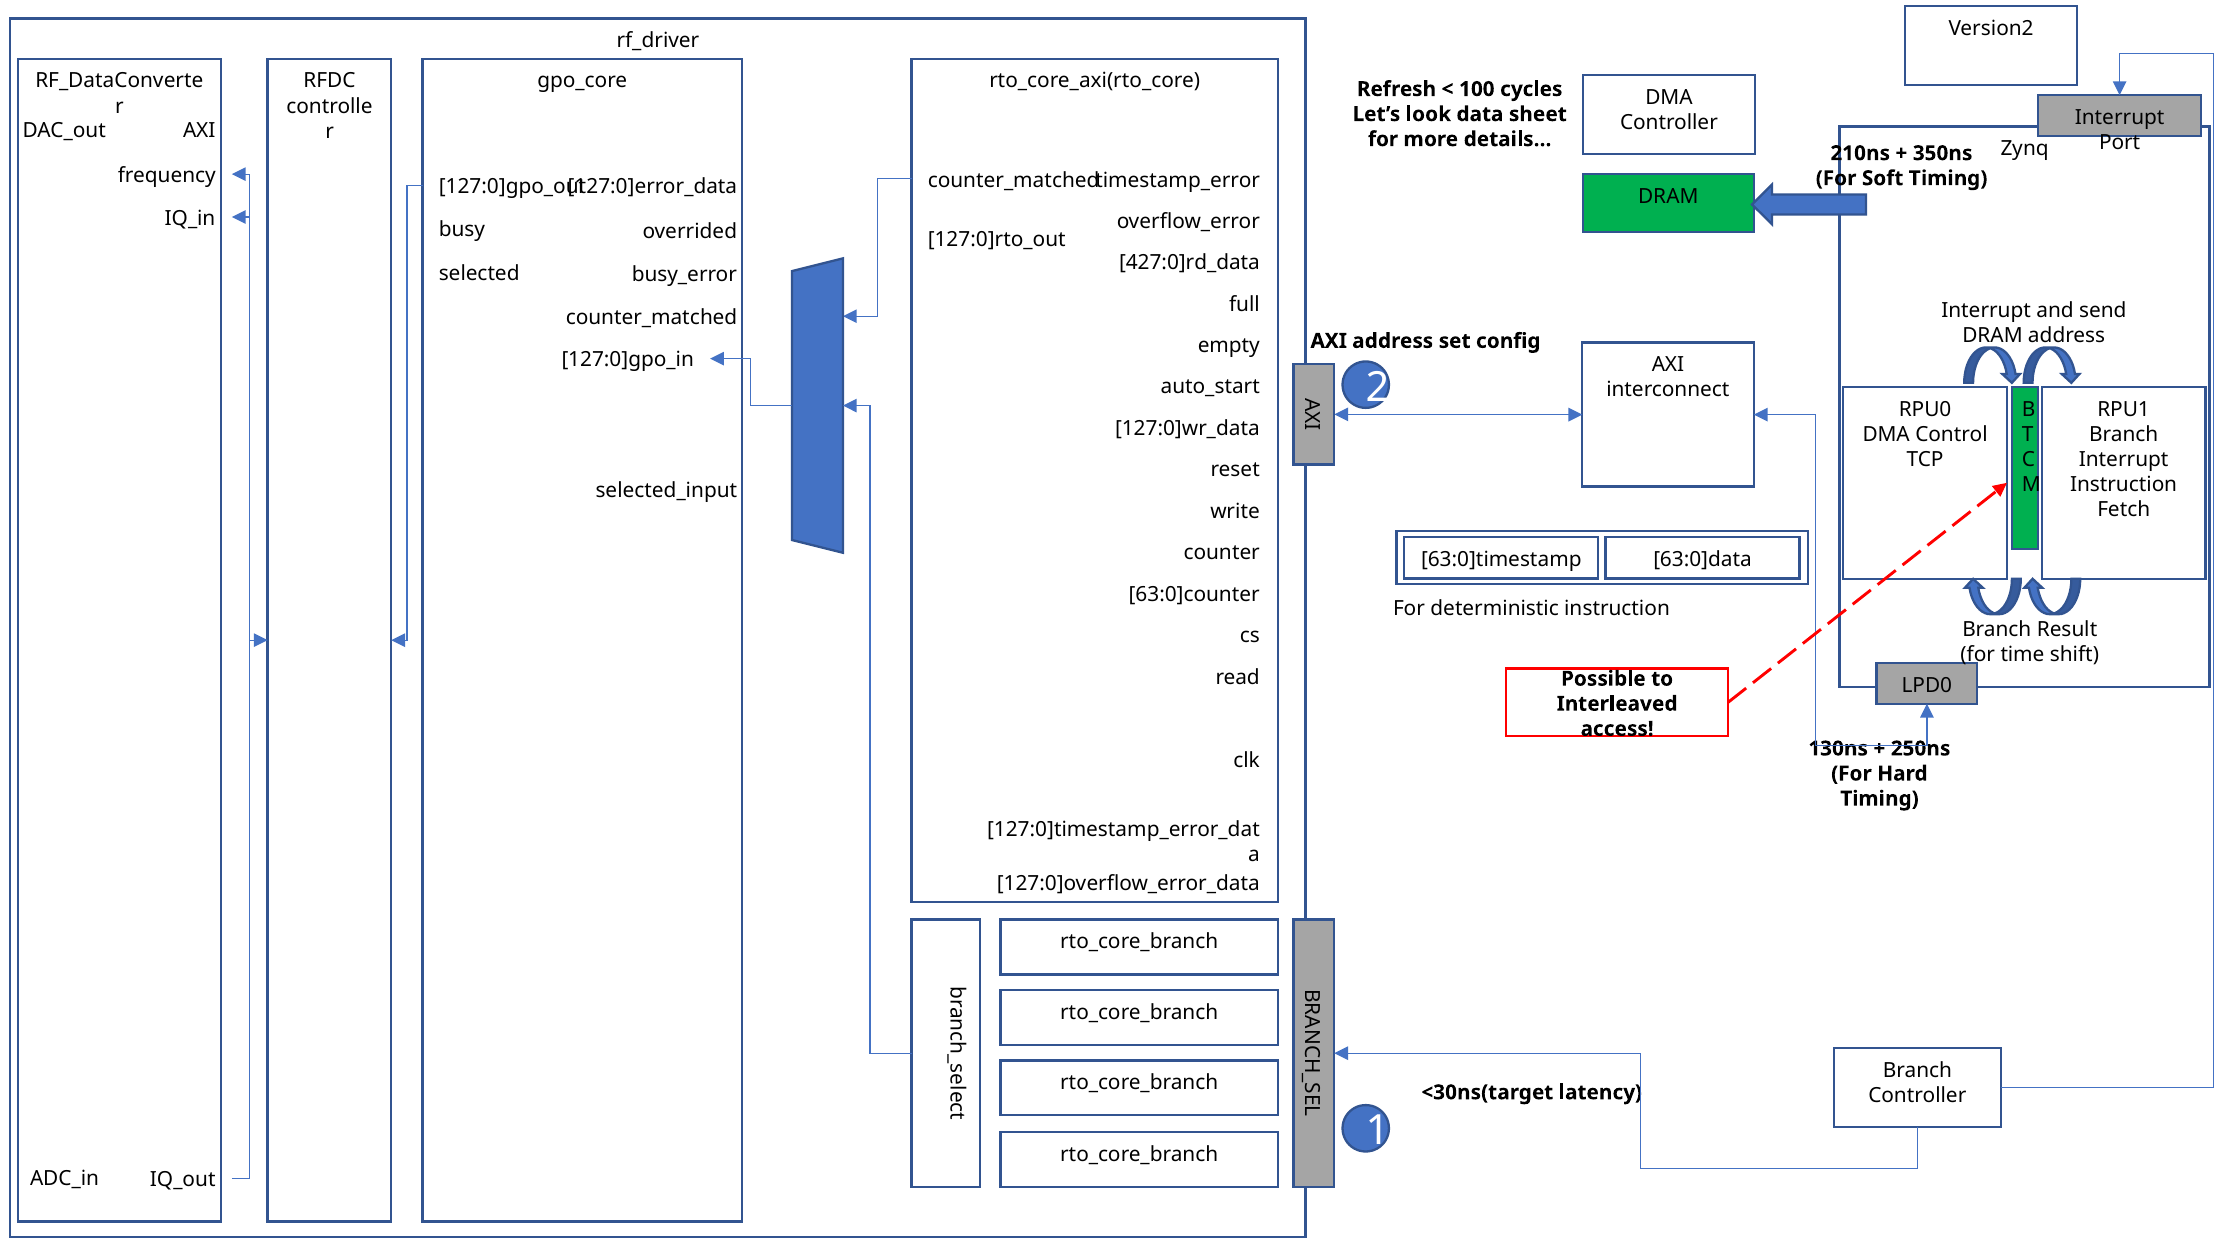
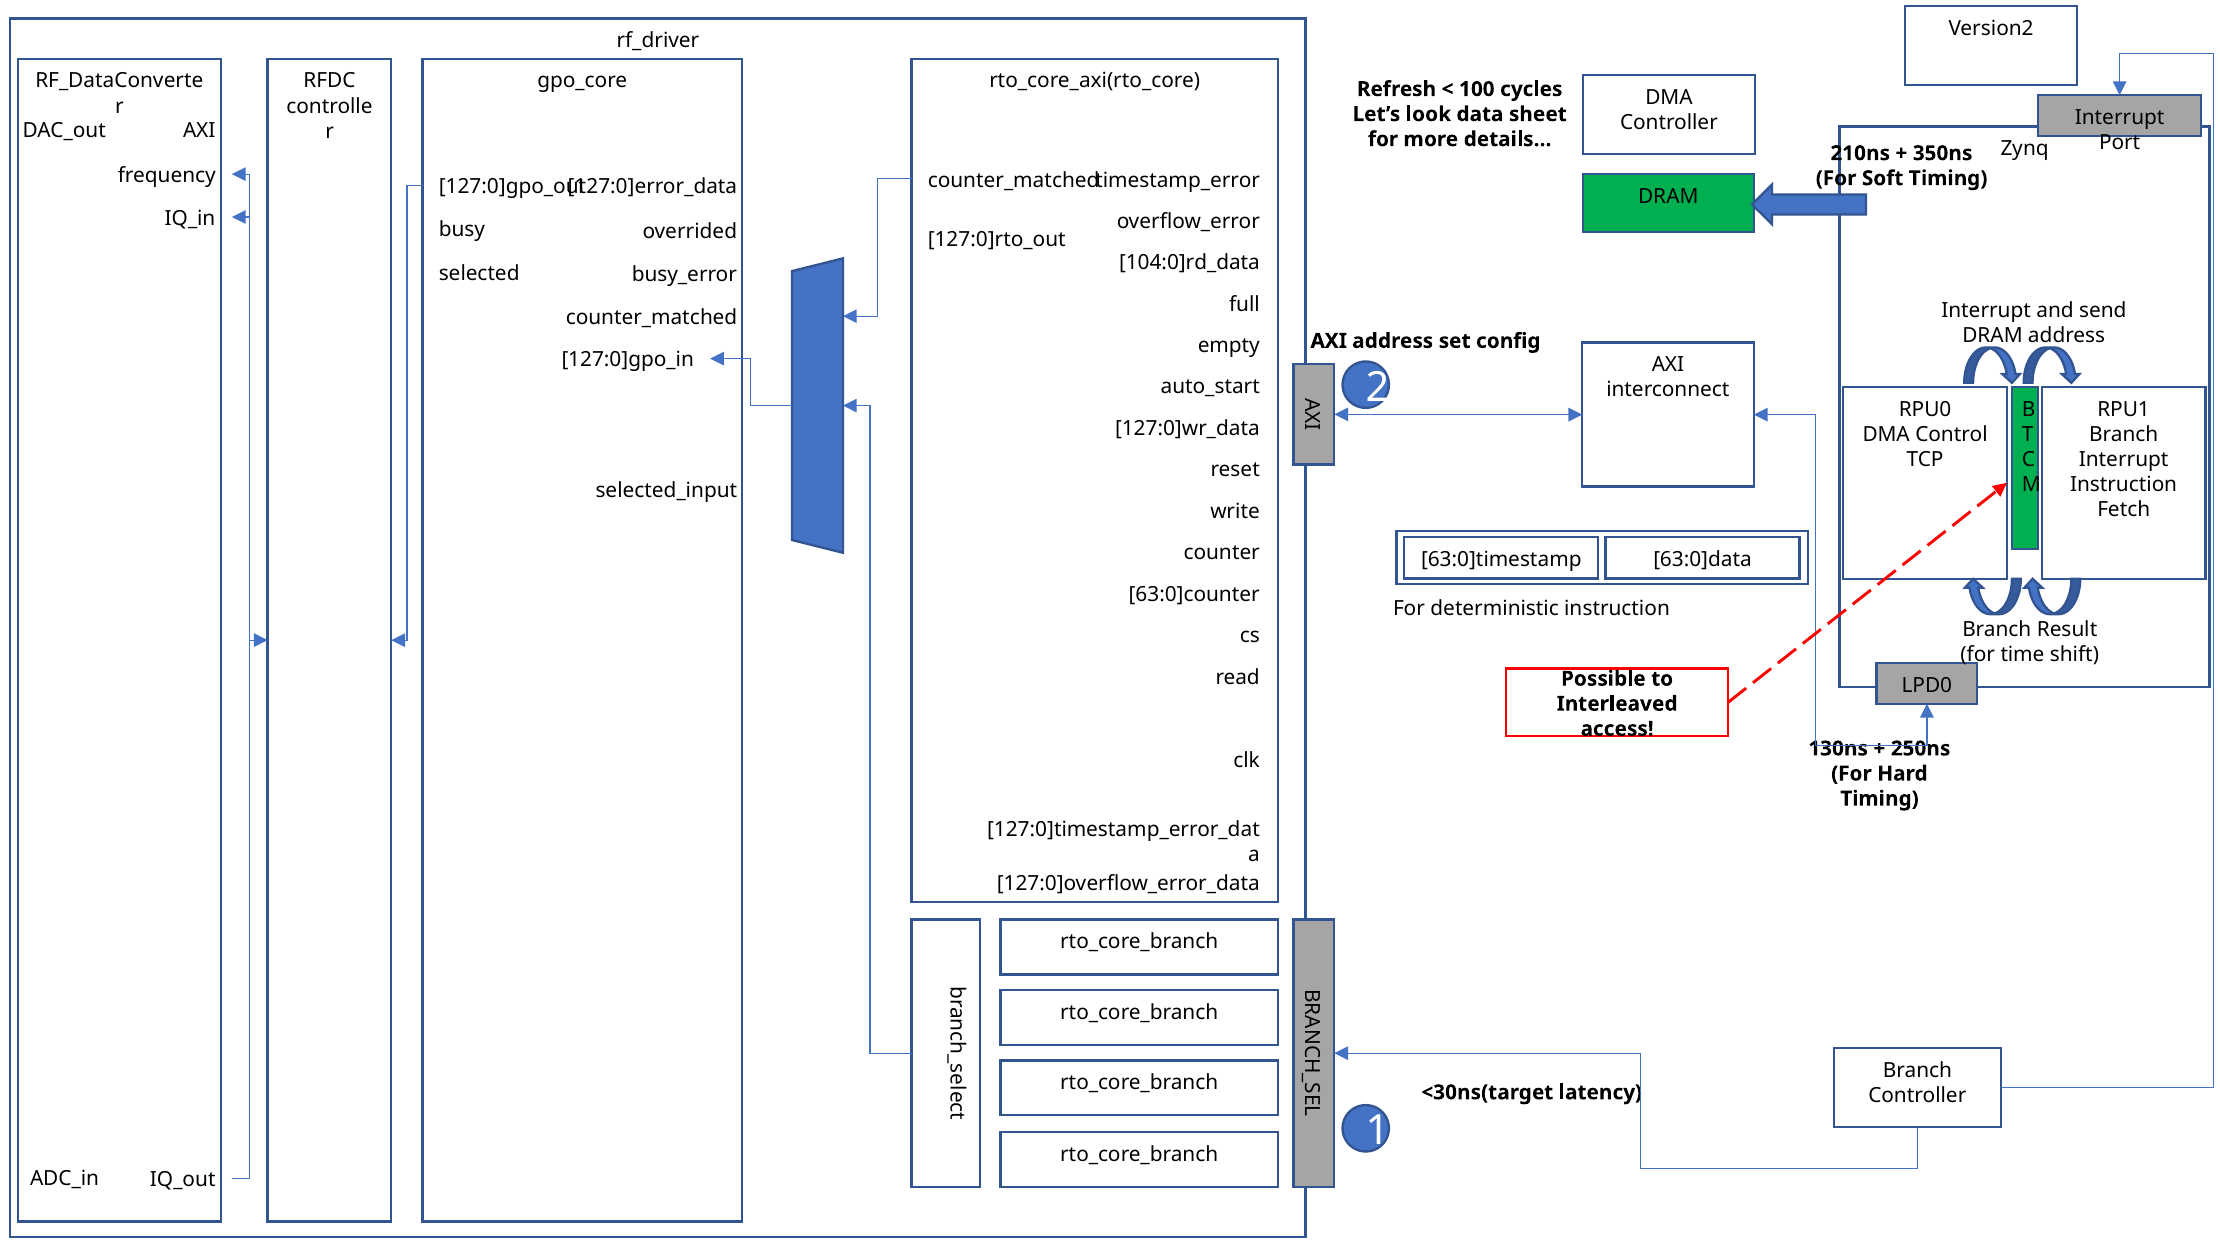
427:0]rd_data: 427:0]rd_data -> 104:0]rd_data (1189, 263)
